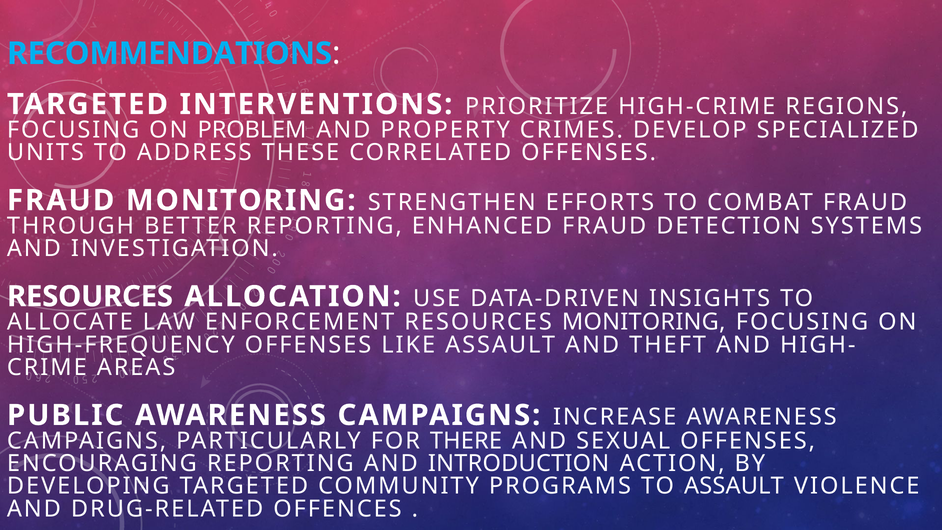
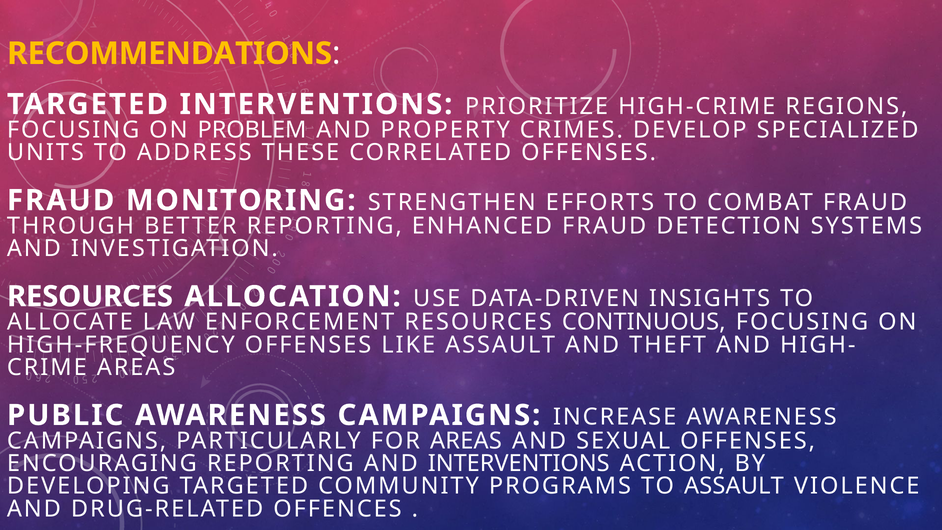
RECOMMENDATIONS colour: light blue -> yellow (170, 53)
RESOURCES MONITORING: MONITORING -> CONTINUOUS (644, 322)
FOR THERE: THERE -> AREAS (466, 441)
AND INTRODUCTION: INTRODUCTION -> INTERVENTIONS (519, 463)
